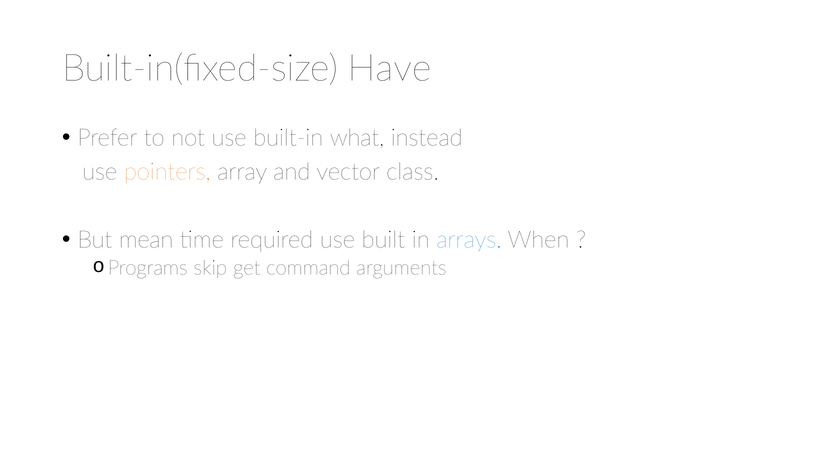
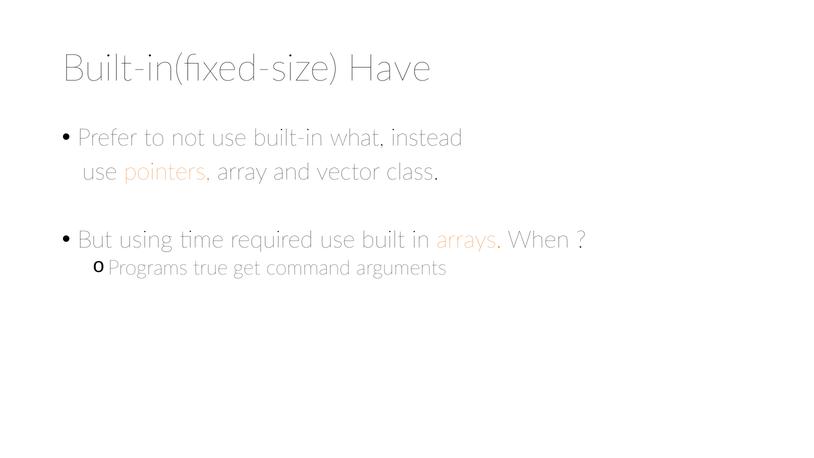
mean: mean -> using (146, 240)
arrays colour: blue -> orange (469, 240)
skip: skip -> true (210, 268)
